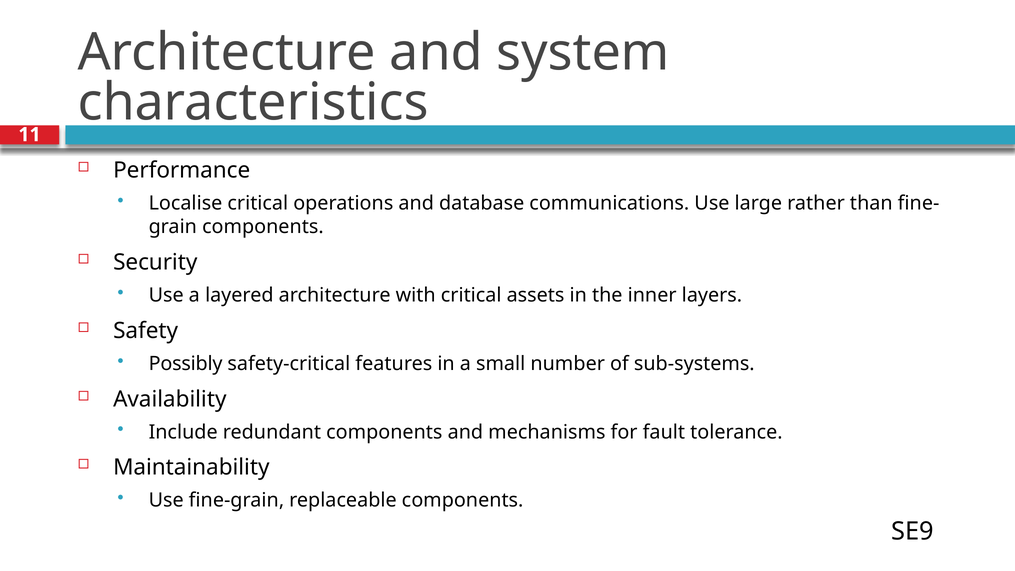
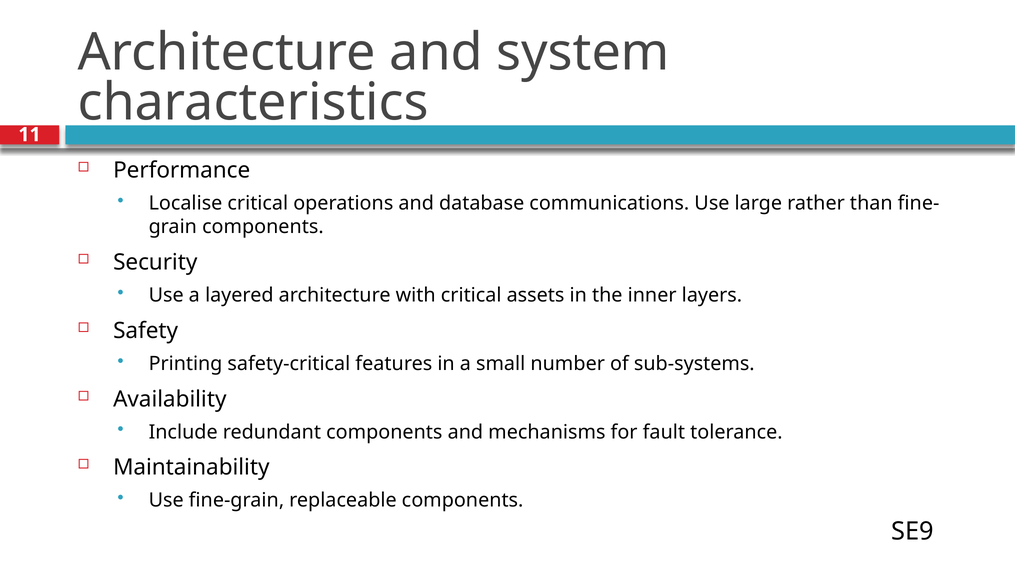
Possibly: Possibly -> Printing (186, 364)
